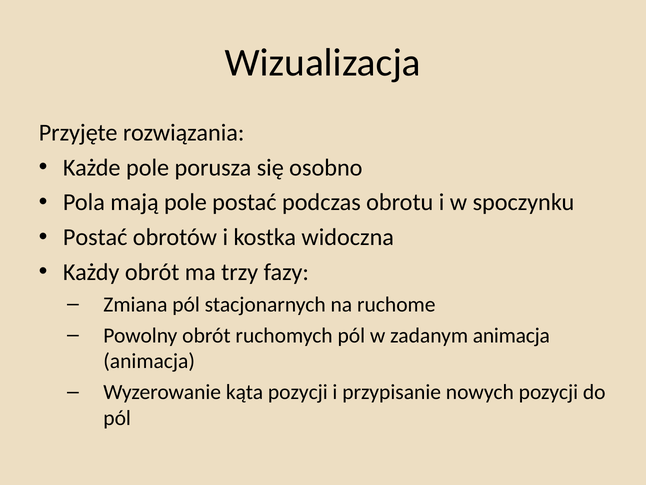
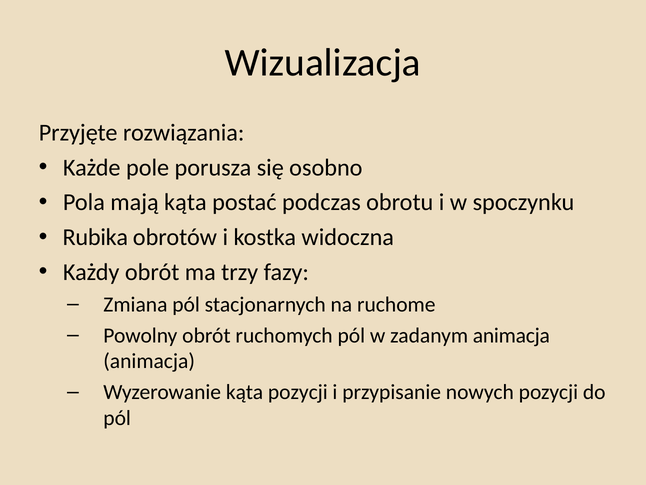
mają pole: pole -> kąta (185, 202)
Postać: Postać -> Rubika (95, 237)
